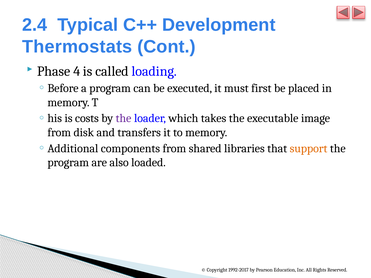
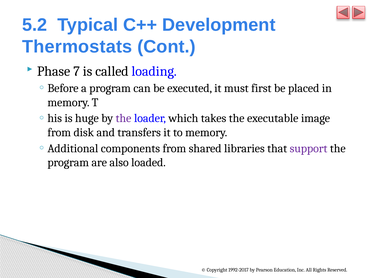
2.4: 2.4 -> 5.2 (35, 25)
4: 4 -> 7 (77, 71)
costs: costs -> huge (87, 118)
support colour: orange -> purple (309, 148)
